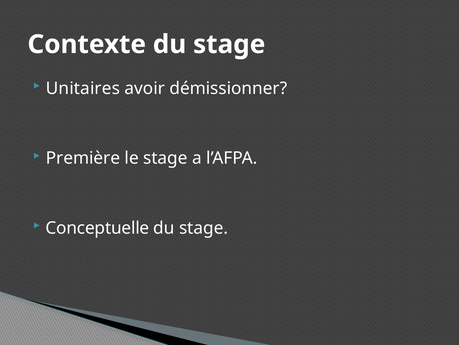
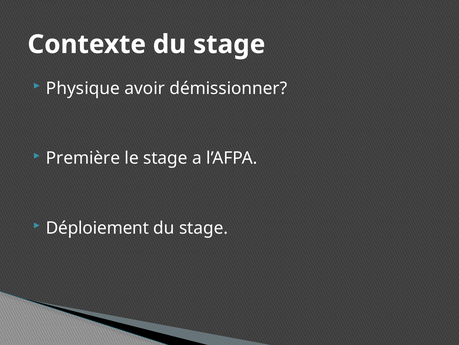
Unitaires: Unitaires -> Physique (83, 88)
Conceptuelle: Conceptuelle -> Déploiement (97, 227)
